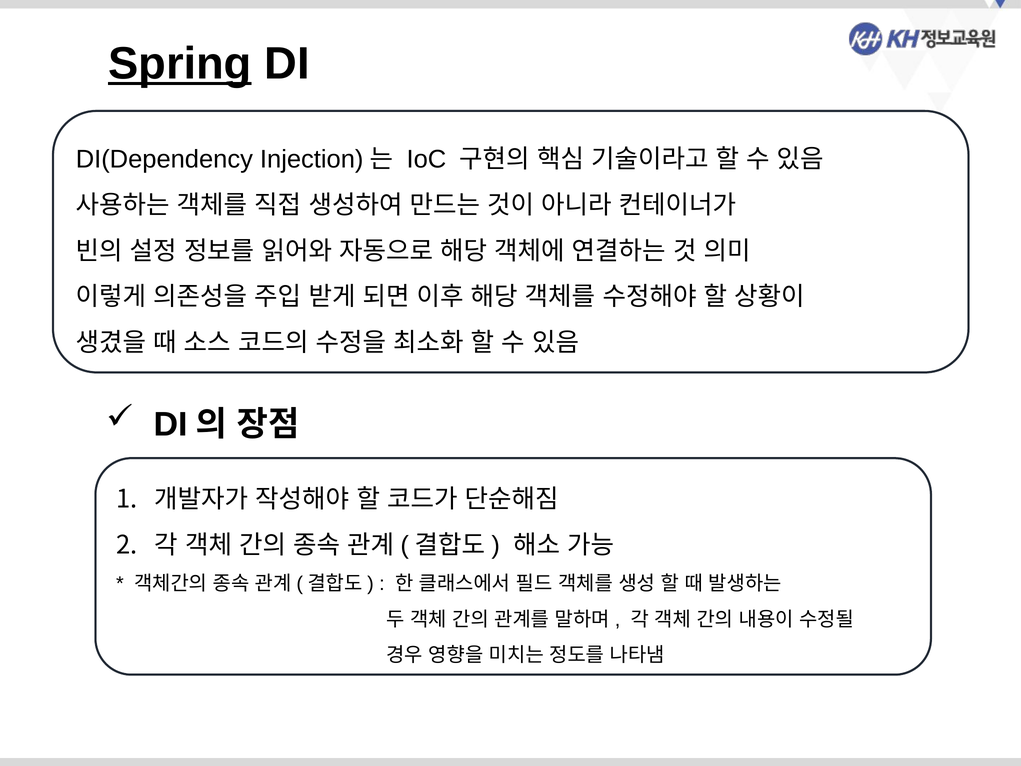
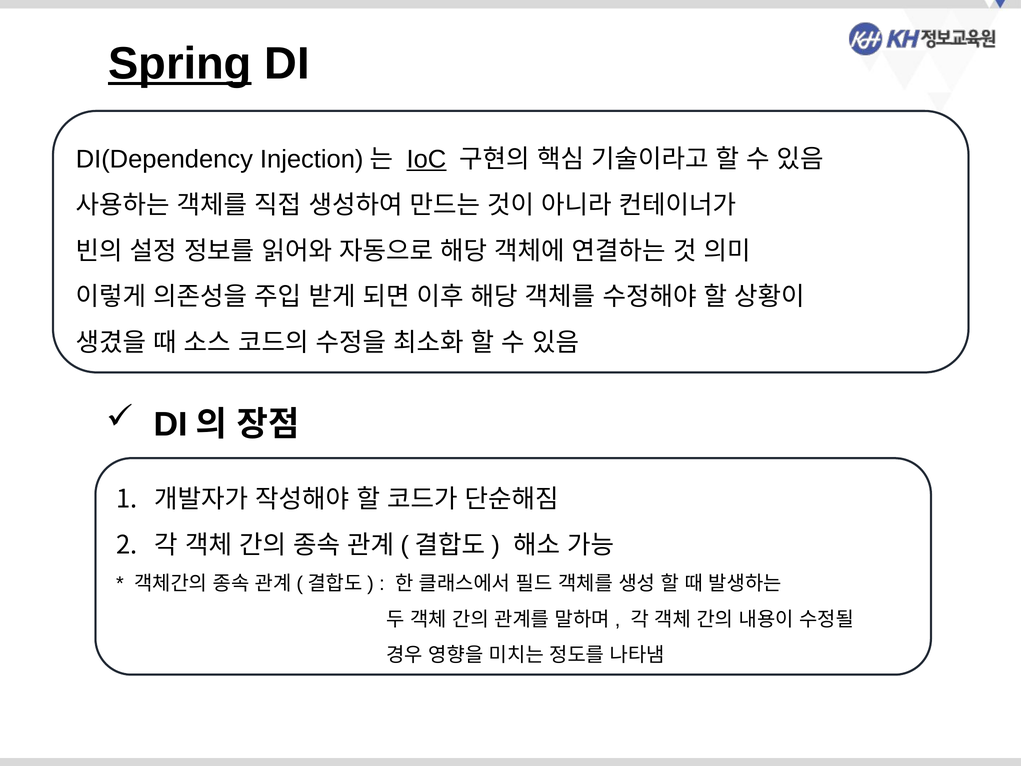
IoC underline: none -> present (426, 159)
